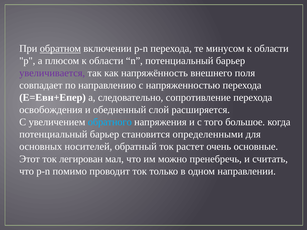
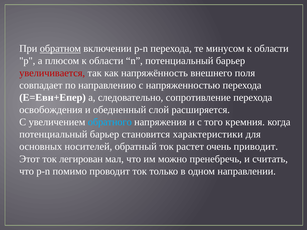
увеличивается colour: purple -> red (52, 73)
большое: большое -> кремния (245, 122)
определенными: определенными -> характеристики (208, 134)
основные: основные -> приводит (256, 147)
